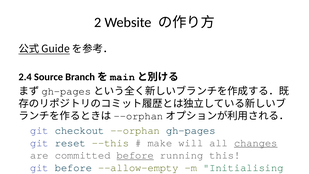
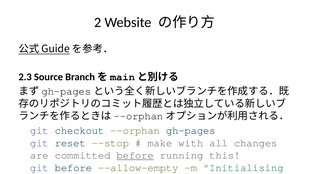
2.4: 2.4 -> 2.3 (25, 77)
--this: --this -> --stop (110, 143)
make will: will -> with (191, 143)
changes underline: present -> none (256, 143)
